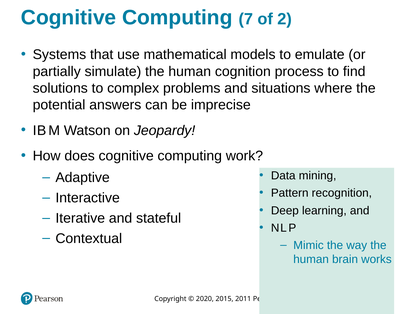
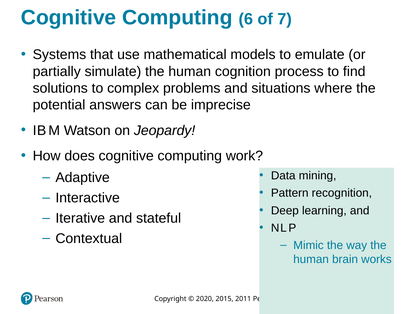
7: 7 -> 6 (246, 19)
2: 2 -> 7 (285, 19)
